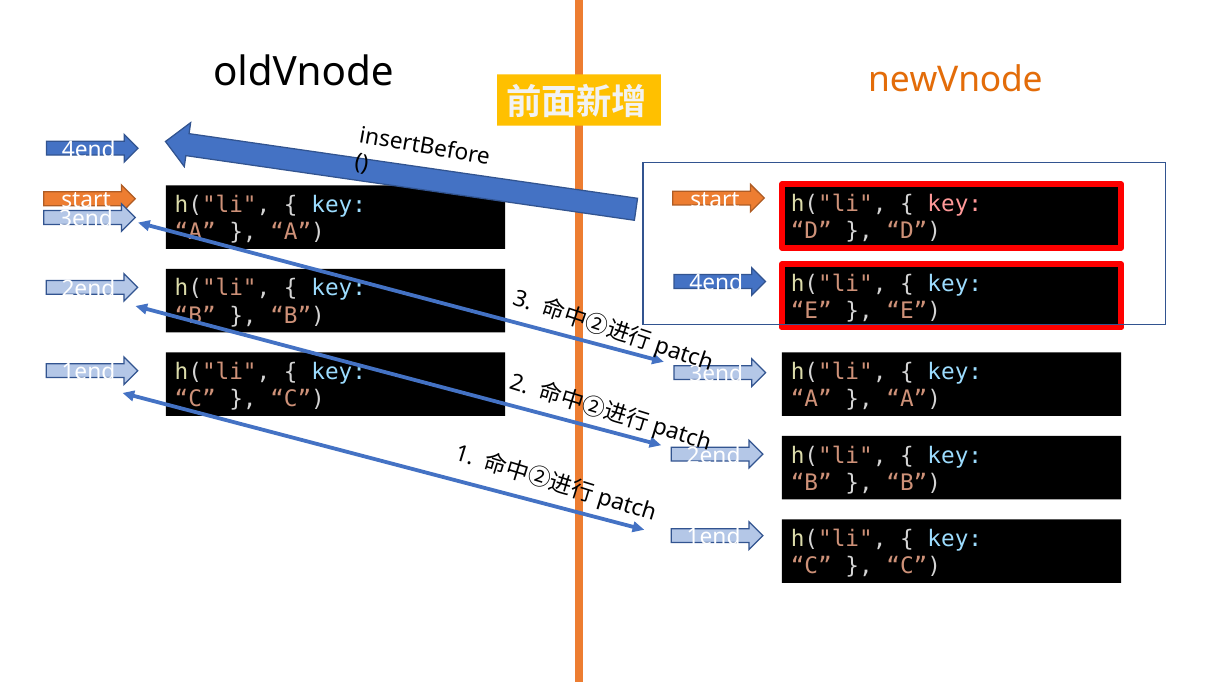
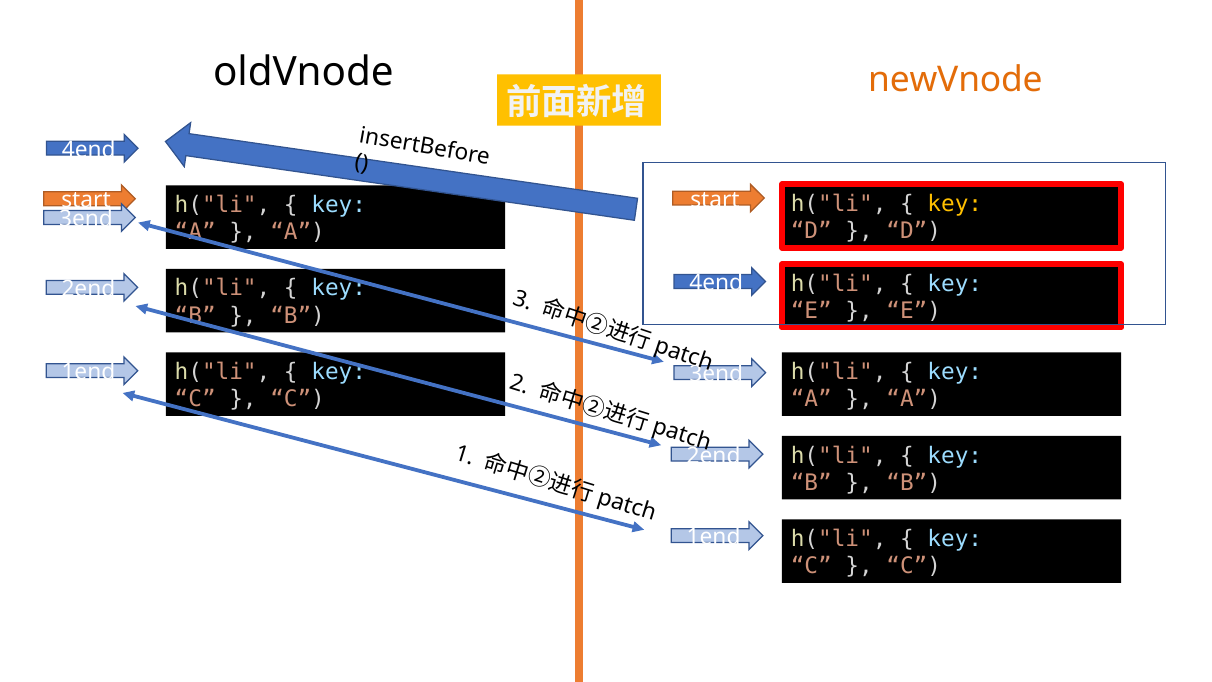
key colour: pink -> yellow (955, 204)
